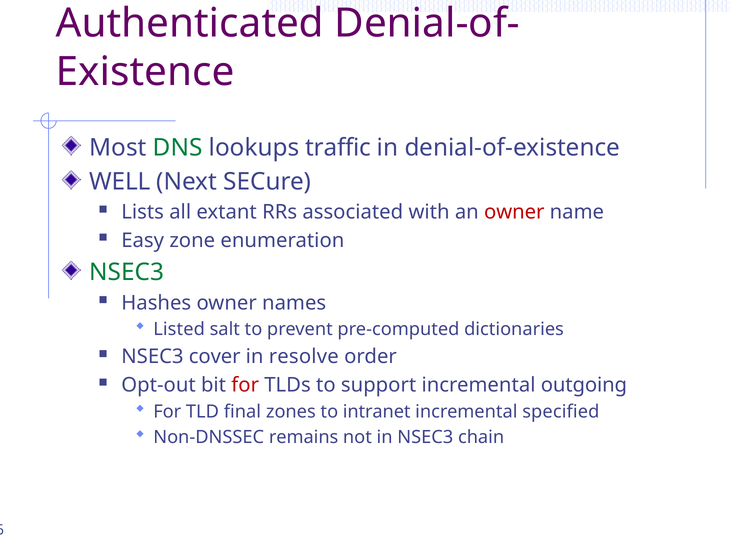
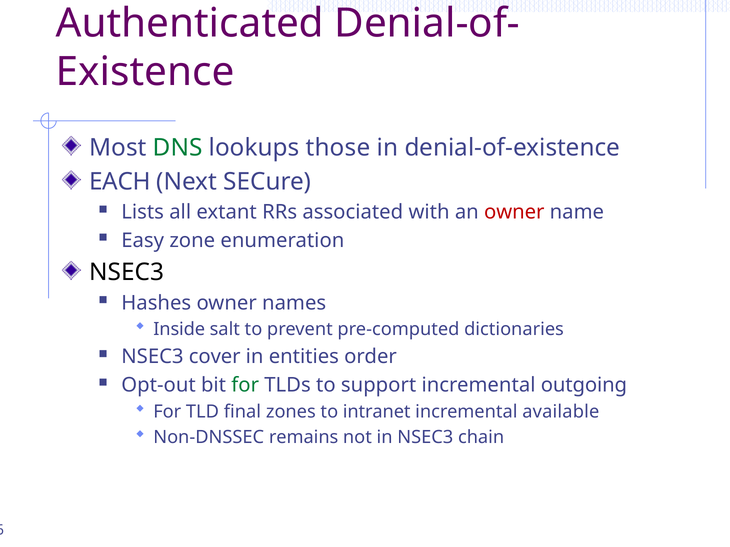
traffic: traffic -> those (338, 148)
WELL: WELL -> EACH (120, 182)
NSEC3 colour: green -> black (127, 273)
Listed: Listed -> Inside (179, 330)
resolve: resolve -> entities (304, 357)
for colour: red -> green (245, 385)
specified: specified -> available (561, 412)
